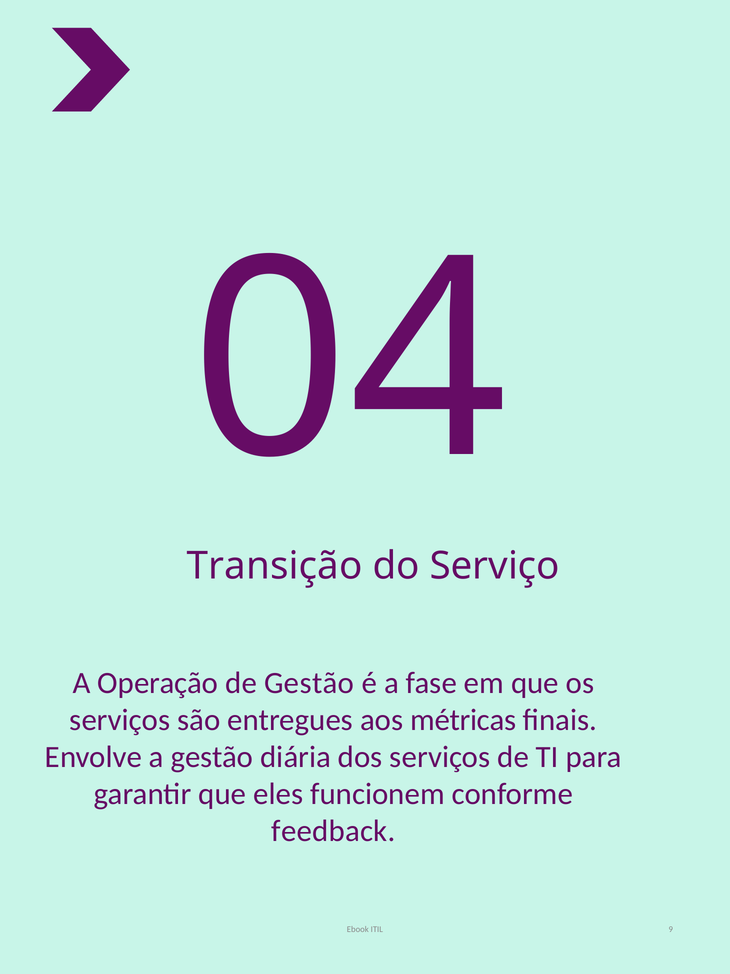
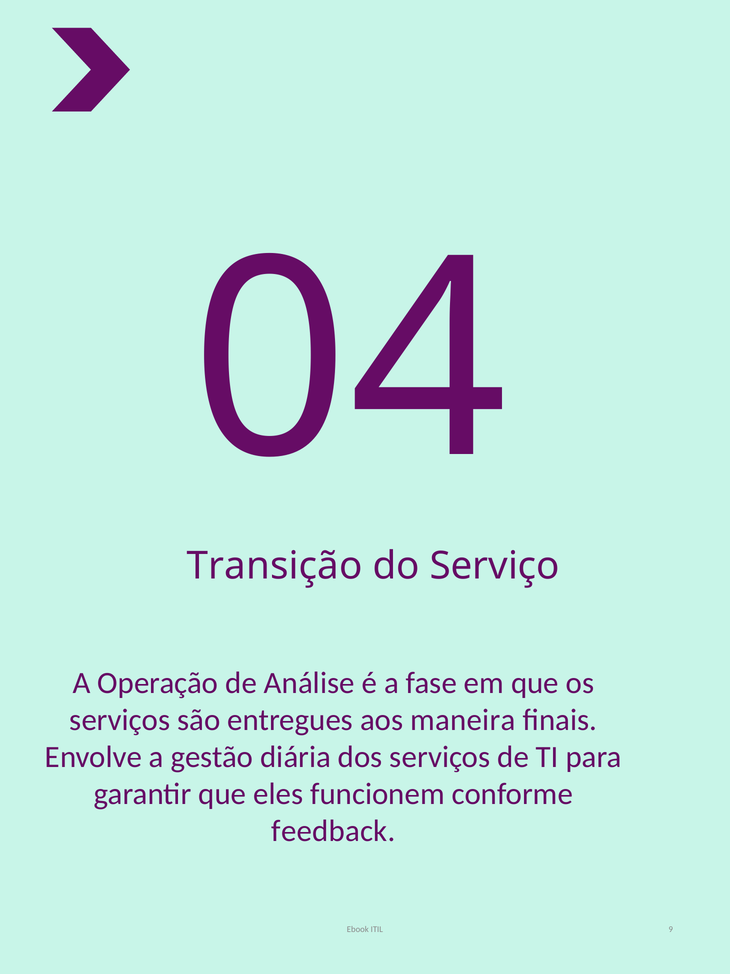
de Gestão: Gestão -> Análise (309, 682)
métricas: métricas -> maneira (463, 719)
